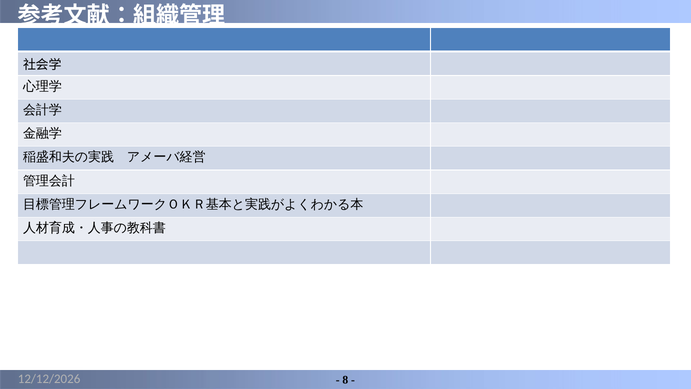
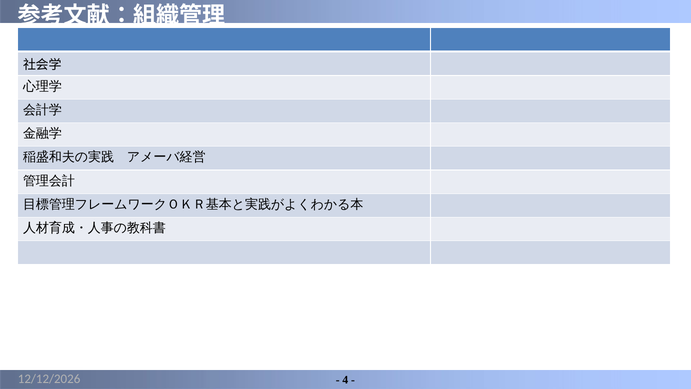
8: 8 -> 4 (345, 380)
